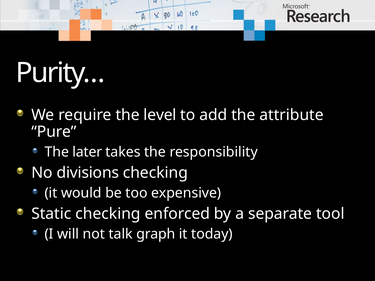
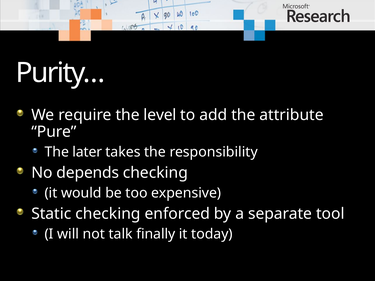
divisions: divisions -> depends (88, 173)
graph: graph -> finally (156, 234)
